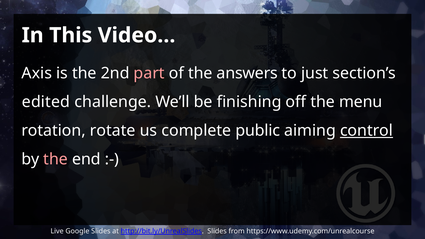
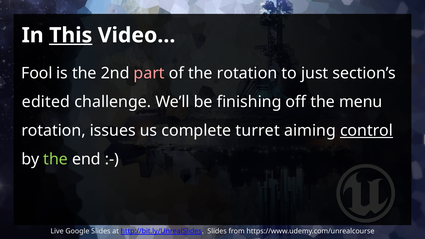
This underline: none -> present (71, 35)
Axis: Axis -> Fool (37, 73)
the answers: answers -> rotation (247, 73)
rotate: rotate -> issues (113, 131)
public: public -> turret (258, 131)
the colour: pink -> light green (56, 159)
